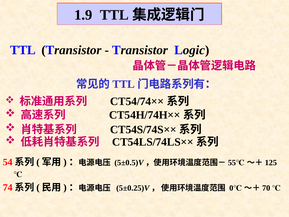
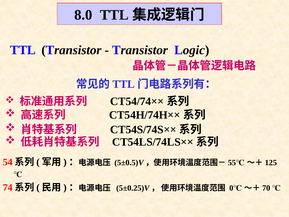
1.9: 1.9 -> 8.0 (83, 15)
